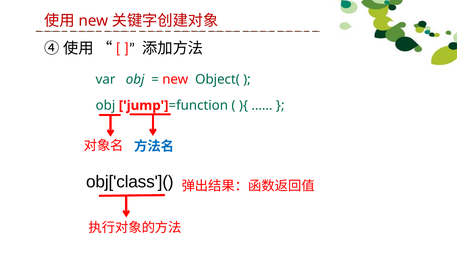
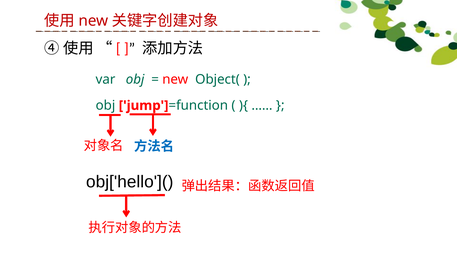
obj['class'](: obj['class']( -> obj['hello']( (130, 182)
